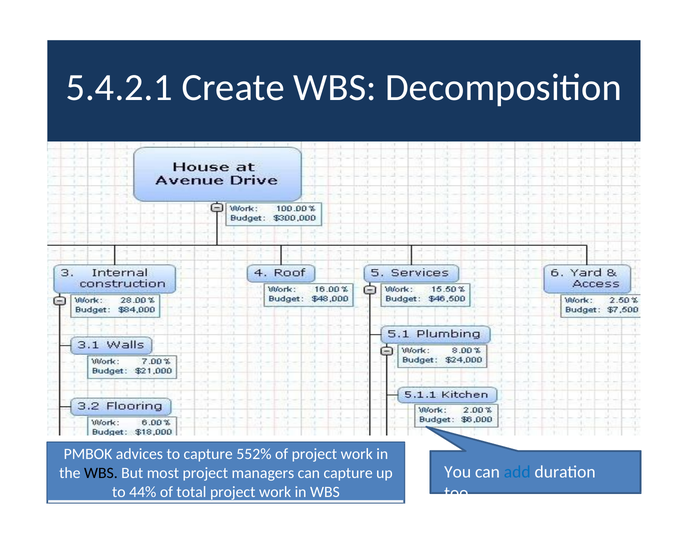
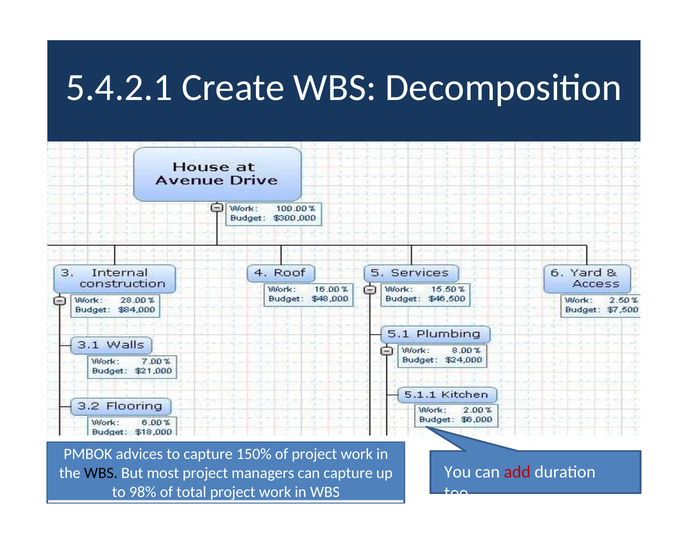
552%: 552% -> 150% (254, 455)
add colour: blue -> red (517, 473)
44%: 44% -> 98% (143, 492)
